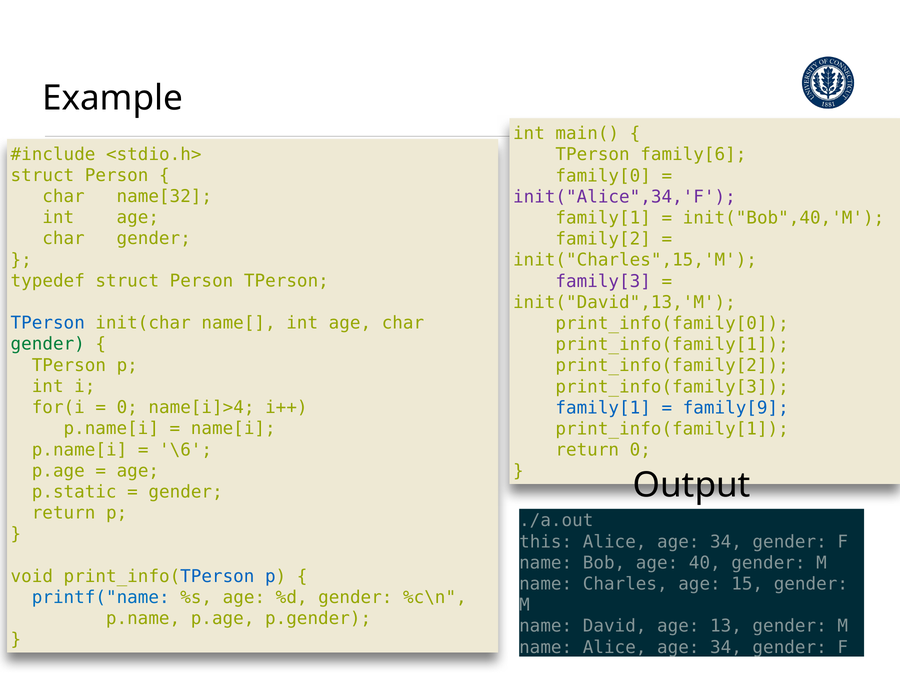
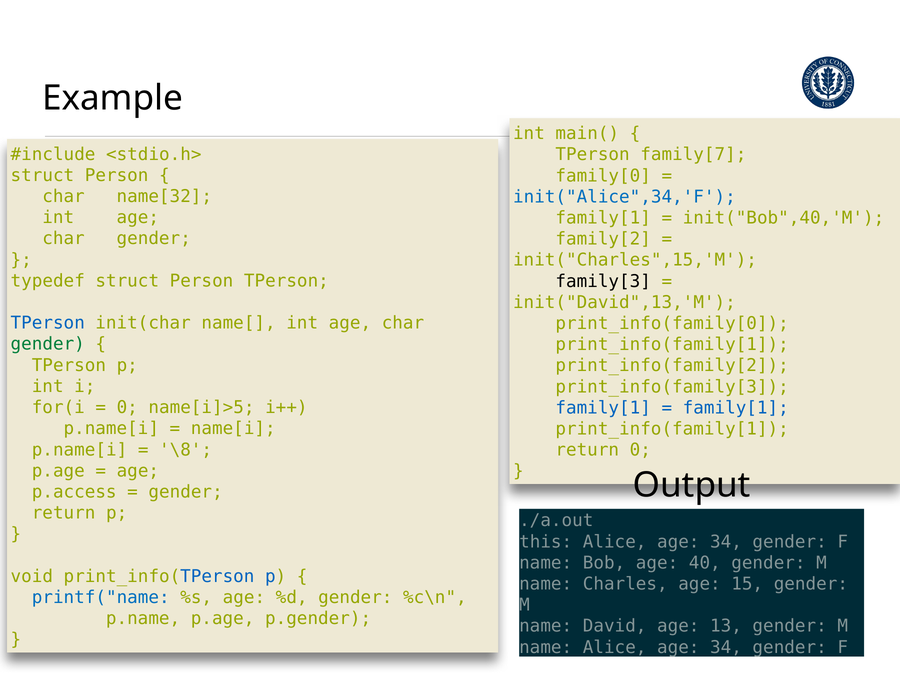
family[6: family[6 -> family[7 (693, 155)
init("Alice",34,'F colour: purple -> blue (624, 197)
family[3 colour: purple -> black (603, 281)
name[i]>4: name[i]>4 -> name[i]>5 (201, 407)
family[9: family[9 -> family[1 (736, 408)
\6: \6 -> \8 (186, 450)
p.static: p.static -> p.access (74, 492)
